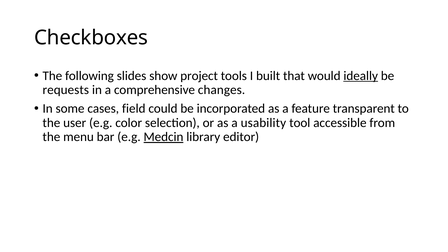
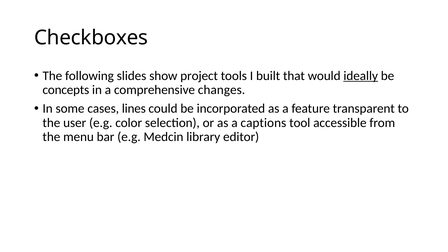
requests: requests -> concepts (66, 90)
field: field -> lines (134, 109)
usability: usability -> captions (263, 123)
Medcin underline: present -> none (163, 137)
